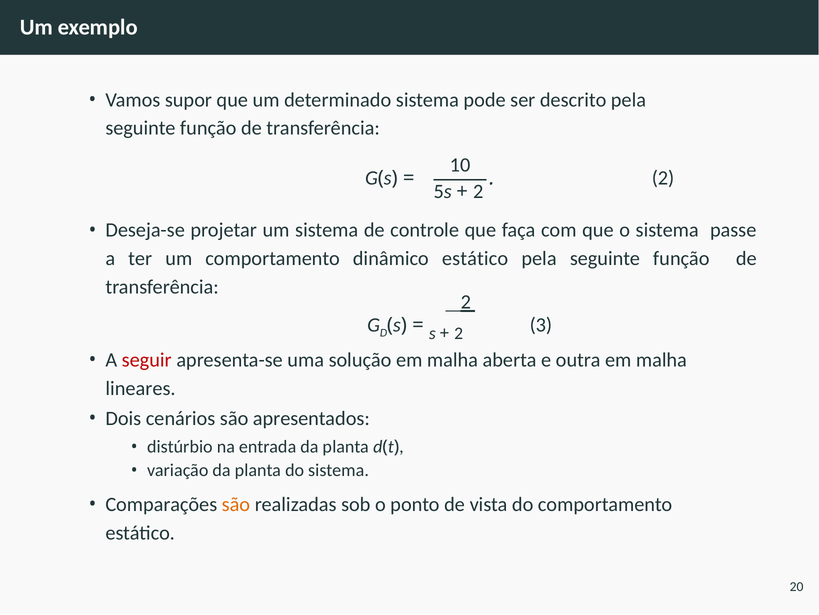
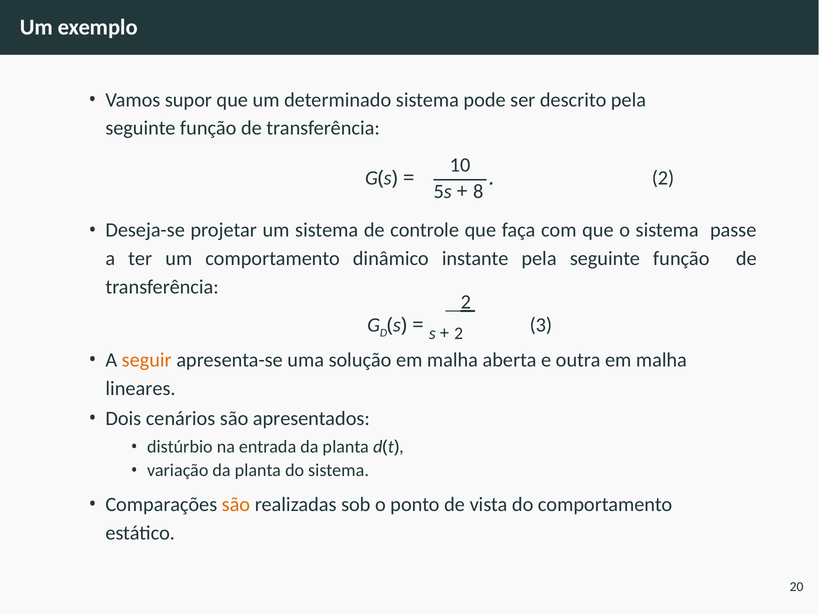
2: 2 -> 8 (478, 192)
dinâmico estático: estático -> instante (475, 258)
seguir colour: red -> orange (147, 360)
